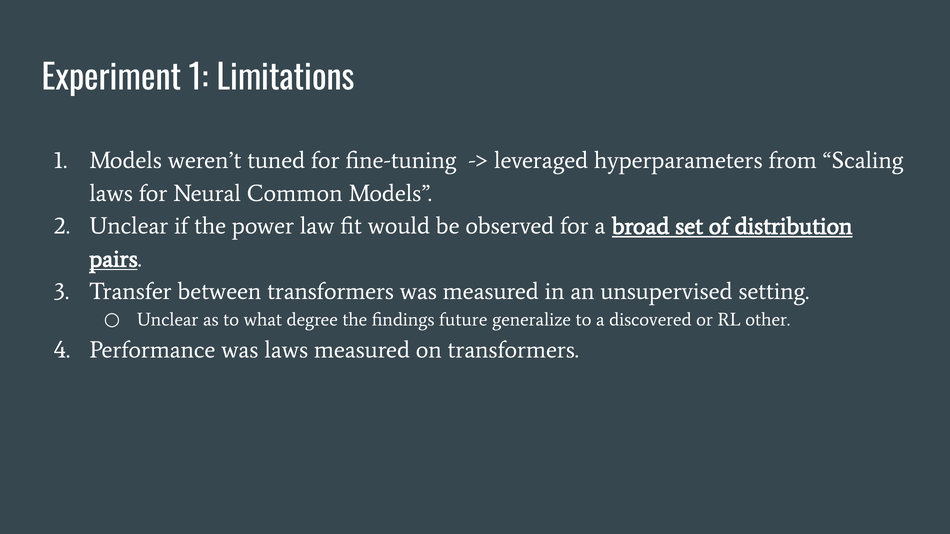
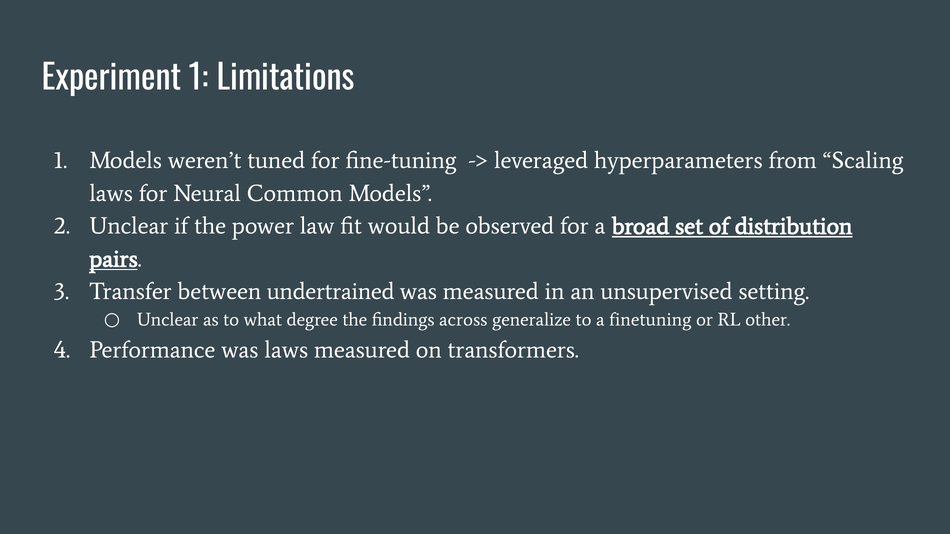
between transformers: transformers -> undertrained (331, 292)
future: future -> across (463, 320)
discovered: discovered -> finetuning (650, 320)
